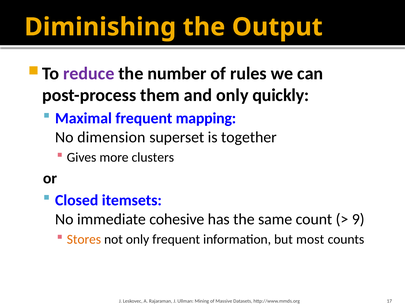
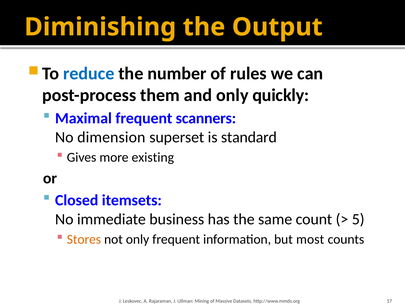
reduce colour: purple -> blue (89, 73)
mapping: mapping -> scanners (206, 118)
together: together -> standard (249, 137)
clusters: clusters -> existing (153, 157)
cohesive: cohesive -> business (177, 219)
9: 9 -> 5 (358, 219)
